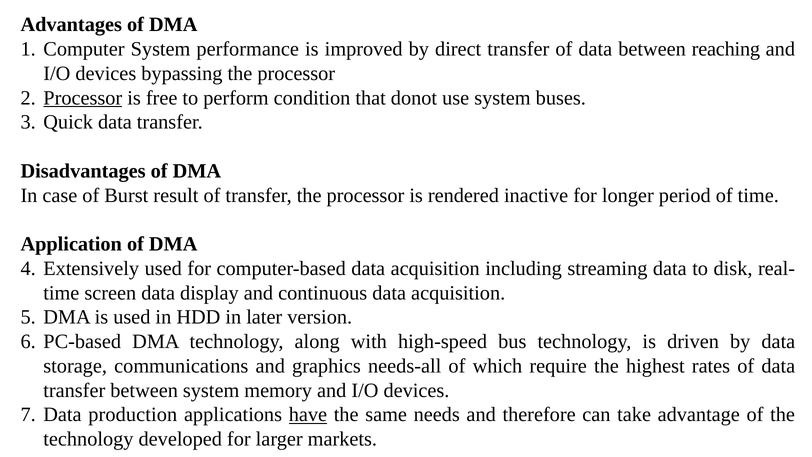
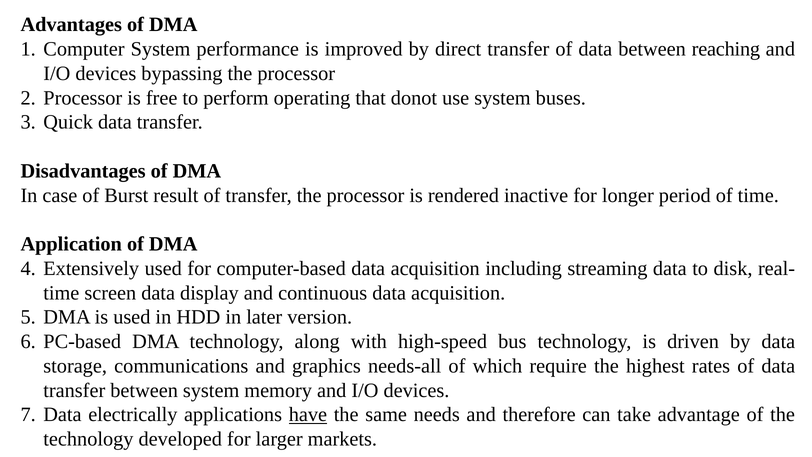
Processor underline: present -> none (83, 98)
condition: condition -> operating (312, 98)
production: production -> electrically (133, 415)
